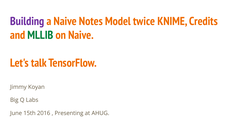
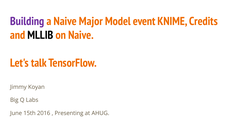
Notes: Notes -> Major (91, 21)
twice: twice -> event (144, 21)
MLLIB colour: green -> black (40, 35)
